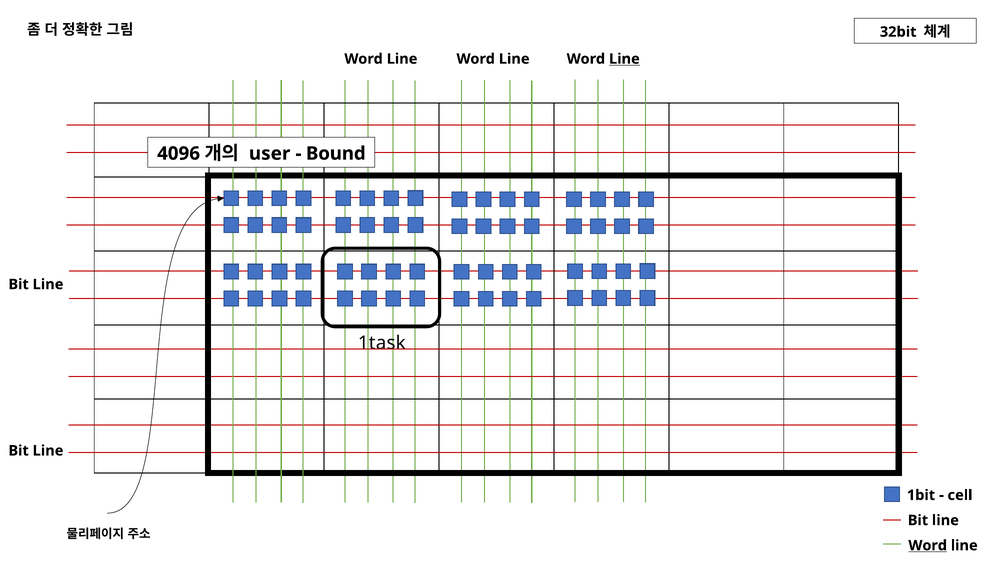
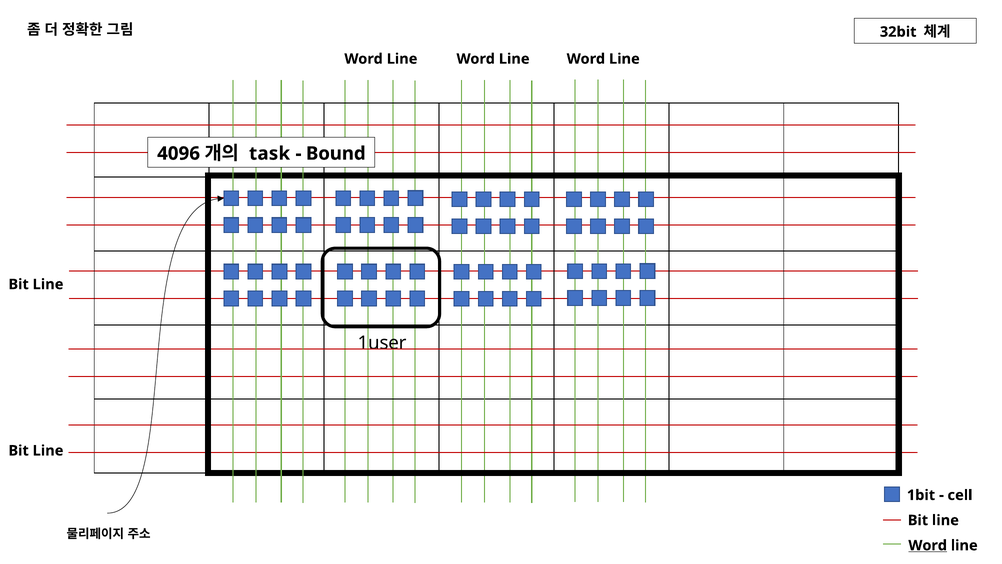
Line underline: present -> none (624, 59)
user: user -> task (270, 153)
1task: 1task -> 1user (382, 343)
